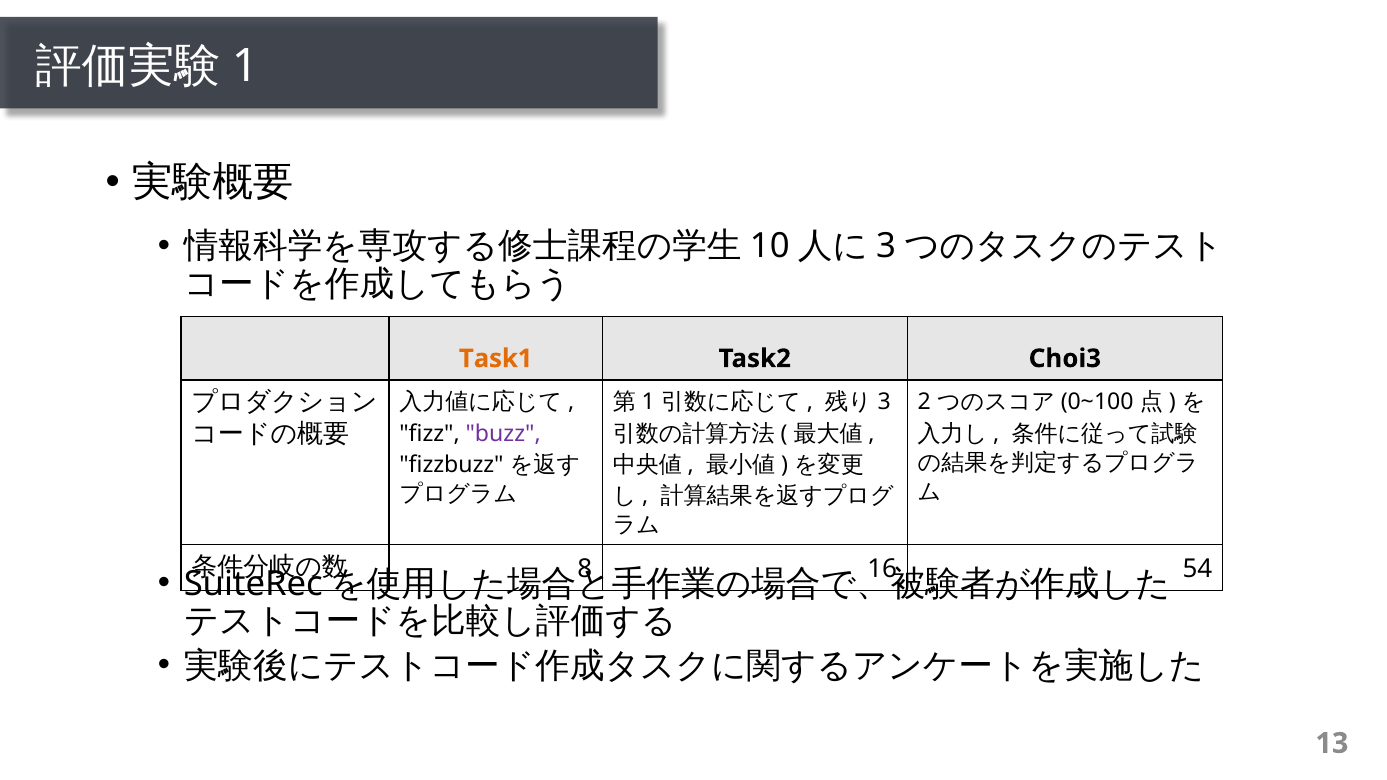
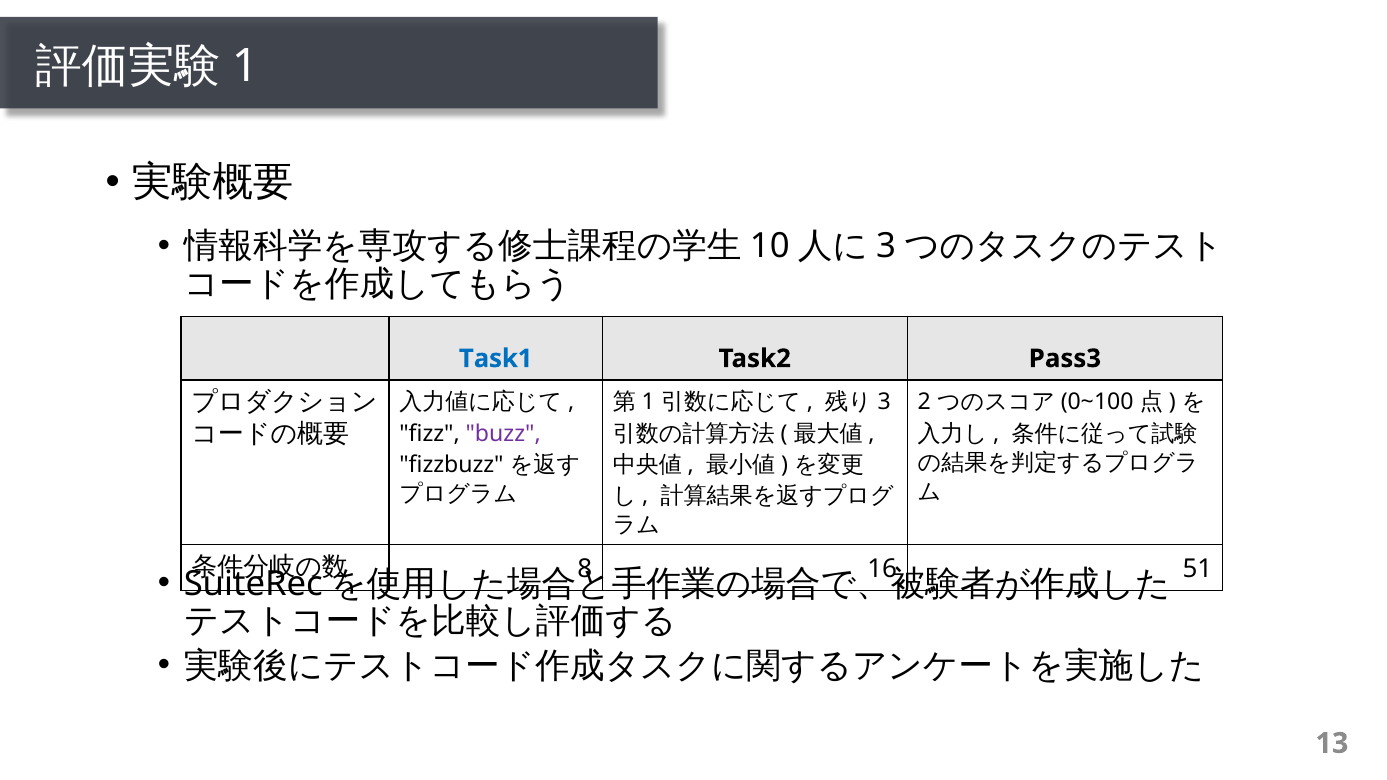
Task1 colour: orange -> blue (496, 359)
Choi3: Choi3 -> Pass3 (1065, 359)
54: 54 -> 51 (1197, 569)
